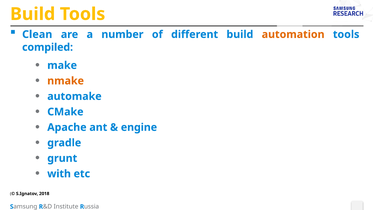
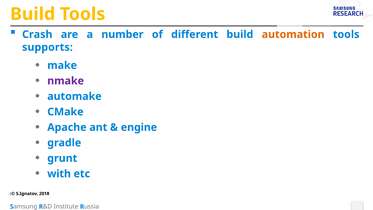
Clean: Clean -> Crash (37, 34)
compiled: compiled -> supports (47, 47)
nmake colour: orange -> purple (66, 81)
